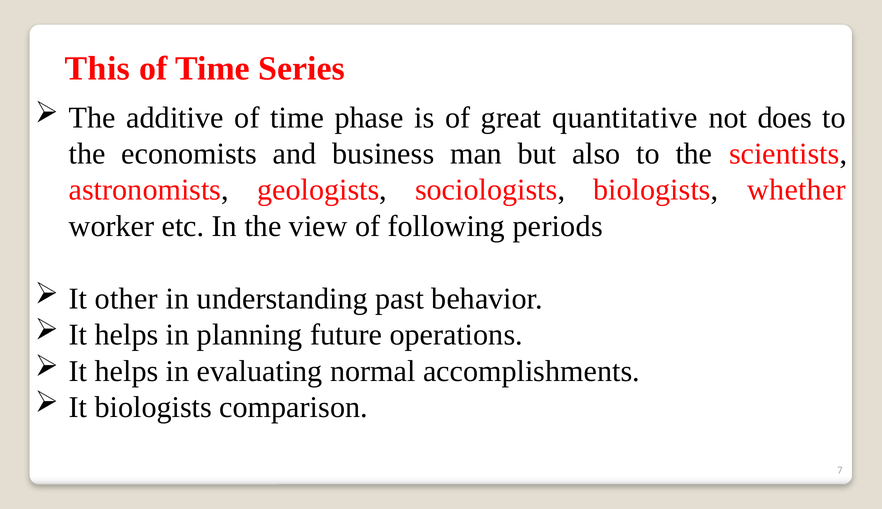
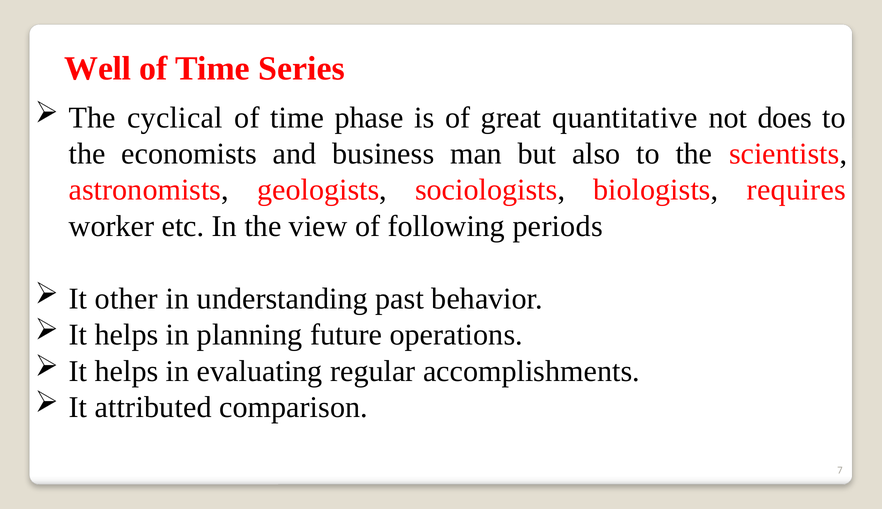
This: This -> Well (98, 68)
additive: additive -> cyclical (175, 118)
whether: whether -> requires (797, 190)
normal: normal -> regular (373, 371)
It biologists: biologists -> attributed (153, 407)
